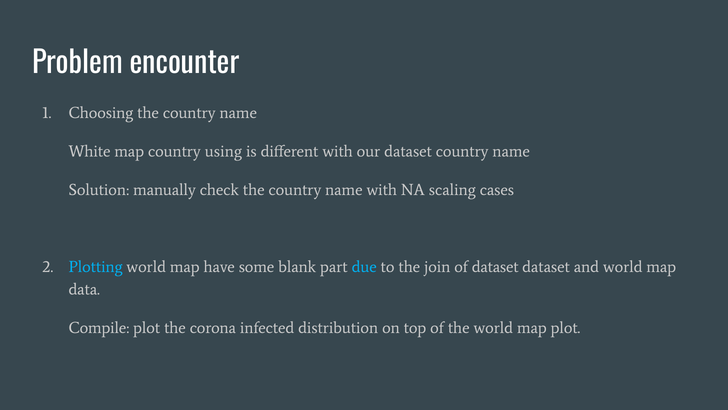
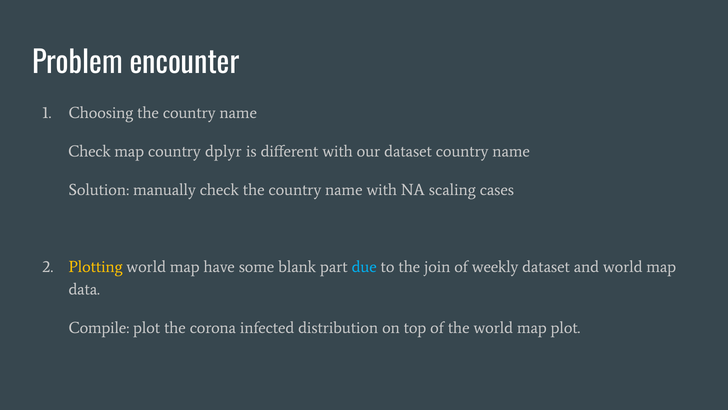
White: White -> Check (90, 151)
using: using -> dplyr (223, 151)
Plotting colour: light blue -> yellow (96, 267)
of dataset: dataset -> weekly (495, 267)
